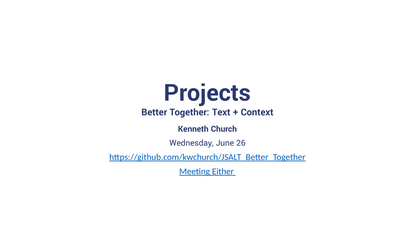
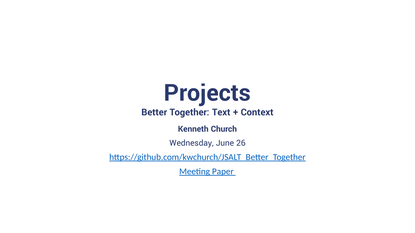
Either: Either -> Paper (223, 172)
